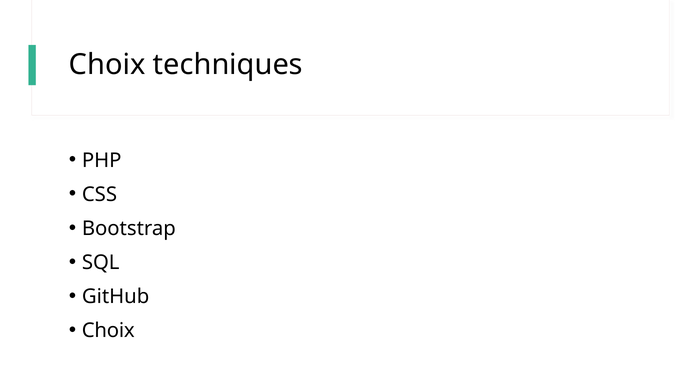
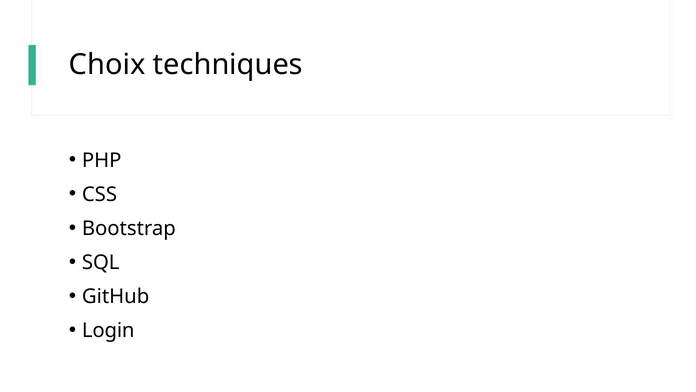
Choix: Choix -> Login (108, 330)
